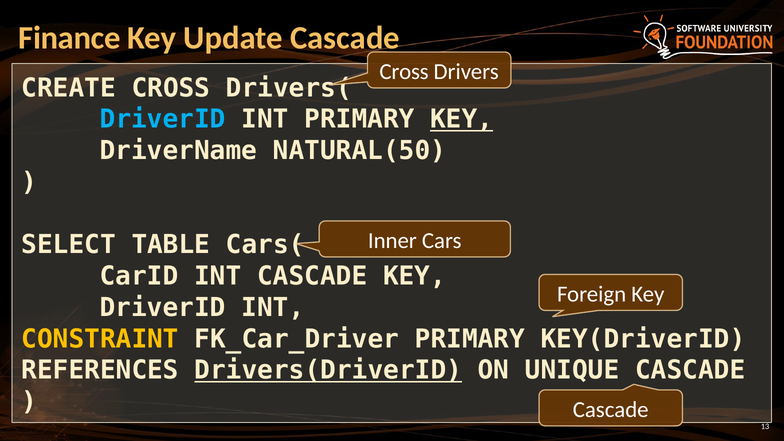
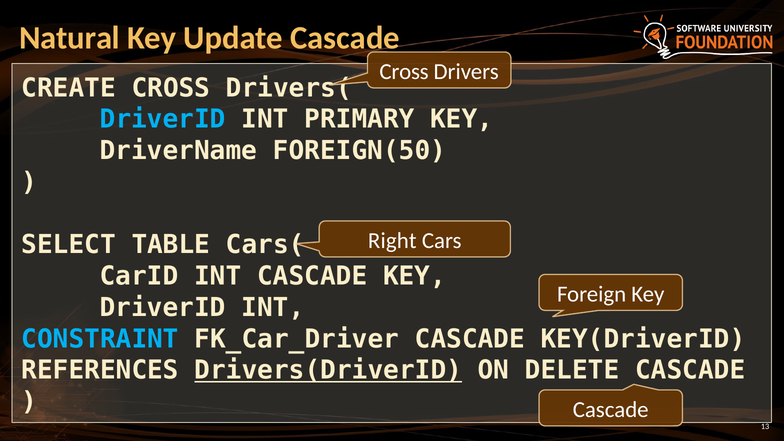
Finance: Finance -> Natural (70, 38)
KEY underline: present -> none (462, 119)
NATURAL(50: NATURAL(50 -> FOREIGN(50 (359, 151)
Inner: Inner -> Right (392, 241)
CONSTRAINT colour: yellow -> light blue (100, 339)
FK_Car_Driver PRIMARY: PRIMARY -> CASCADE (470, 339)
UNIQUE: UNIQUE -> DELETE (572, 370)
